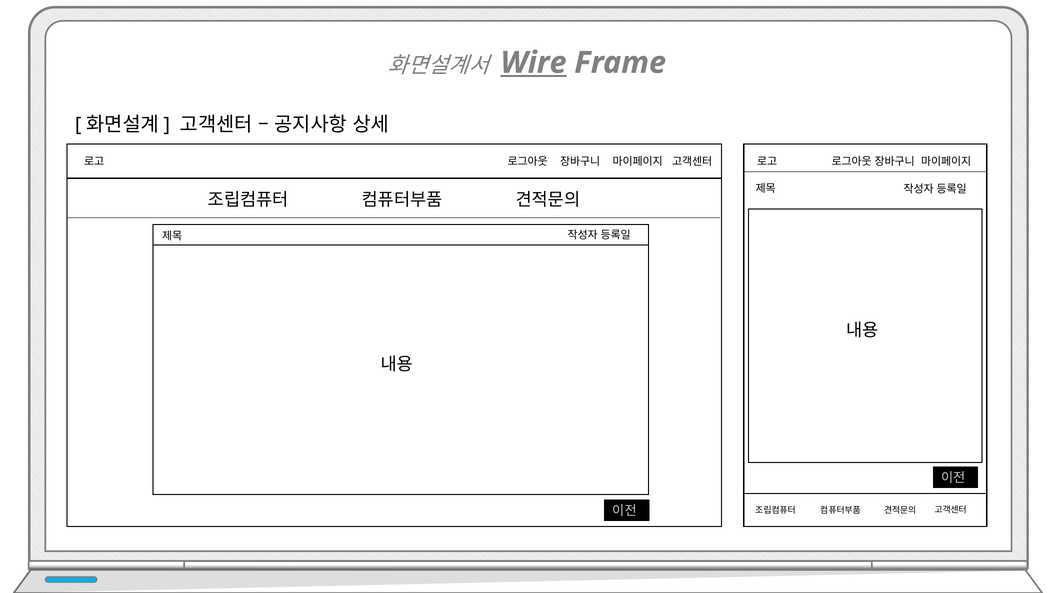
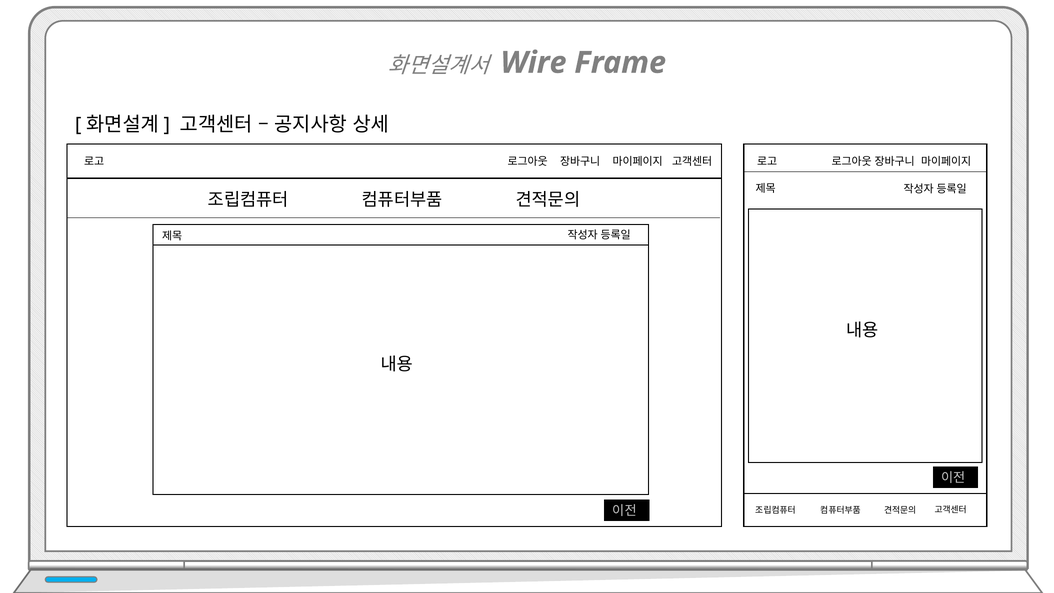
Wire underline: present -> none (533, 63)
